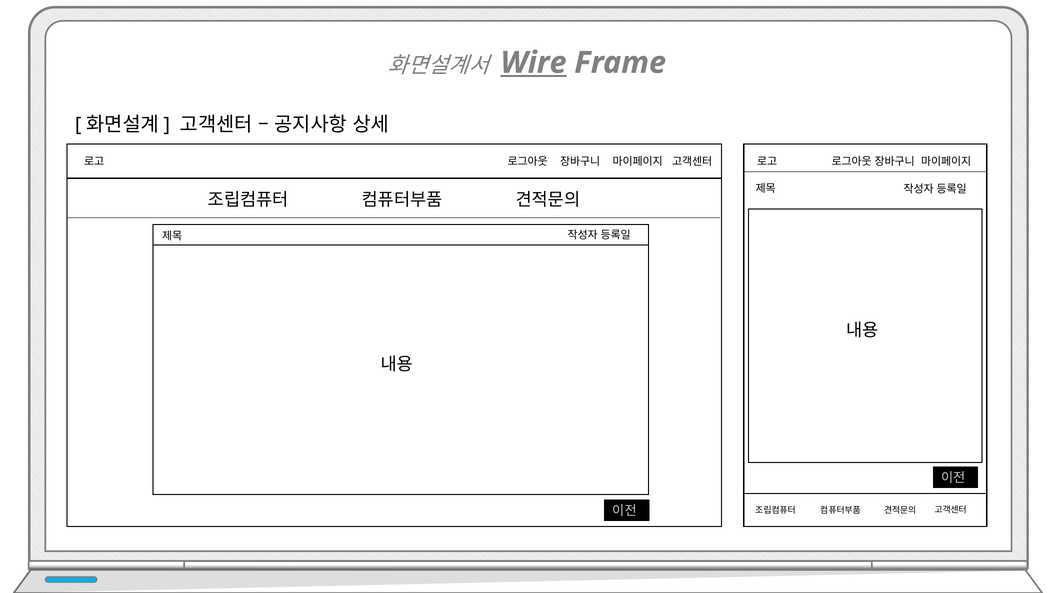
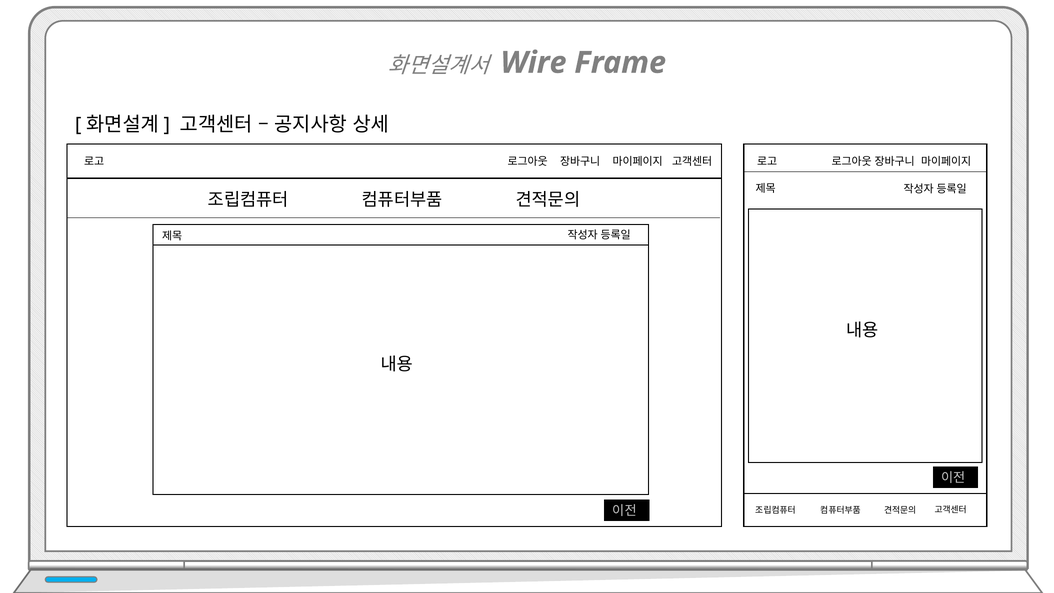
Wire underline: present -> none (533, 63)
